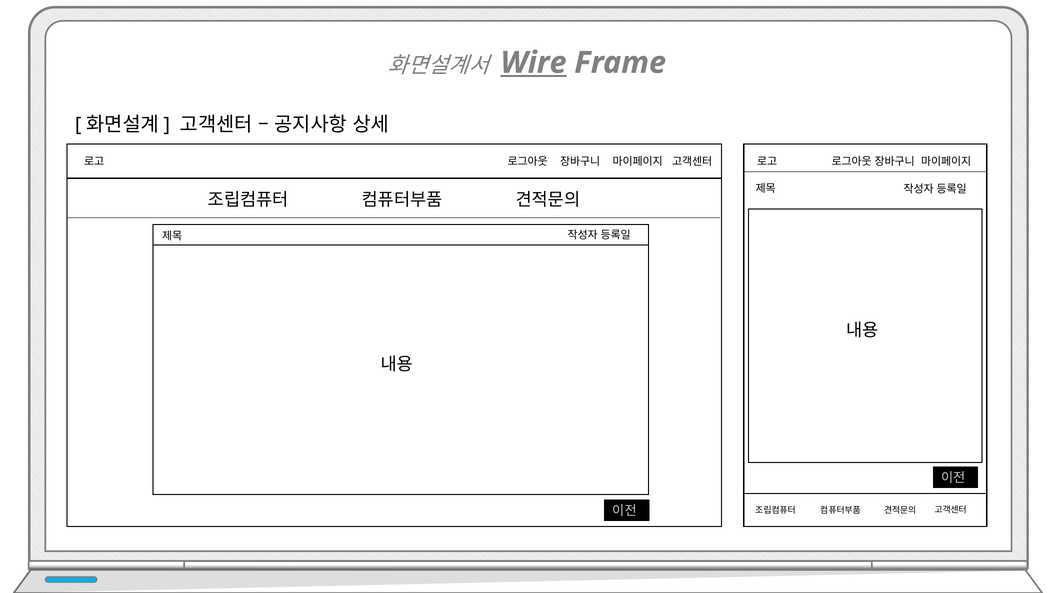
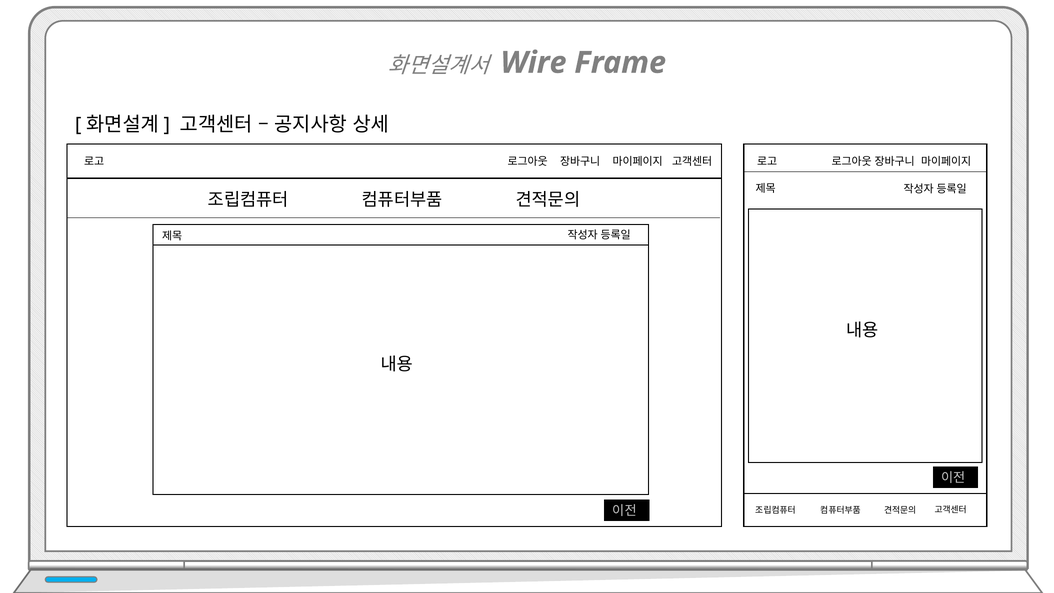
Wire underline: present -> none (533, 63)
